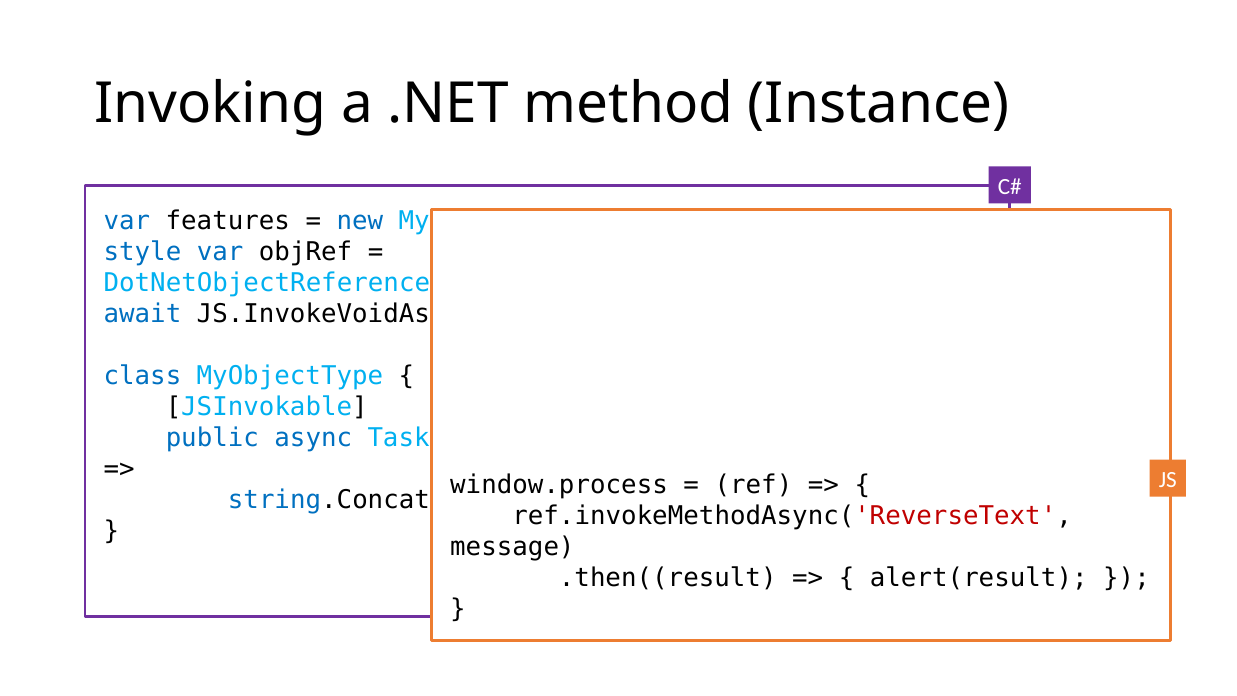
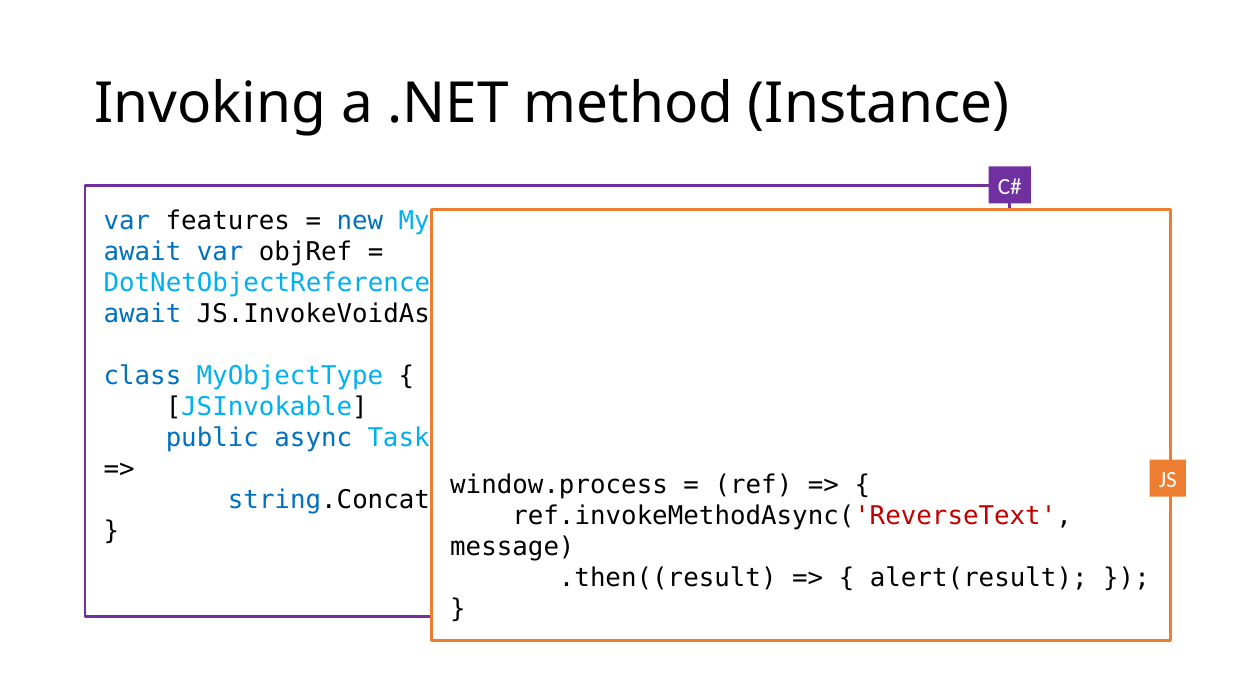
style: style -> await (142, 252)
